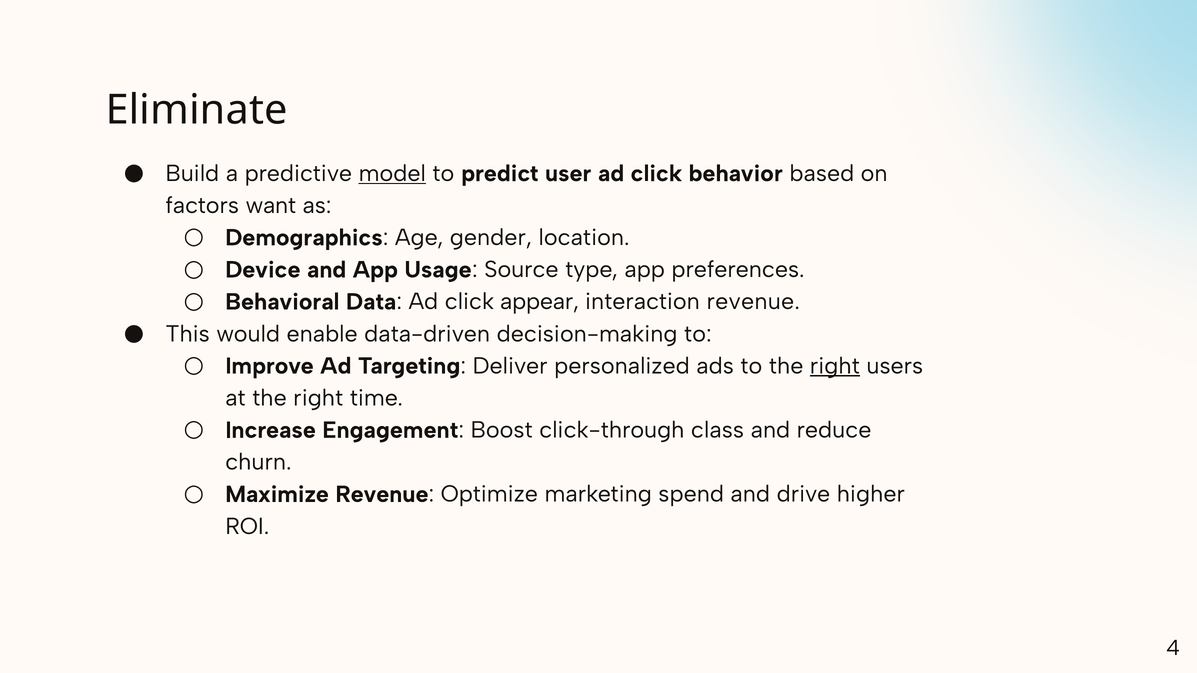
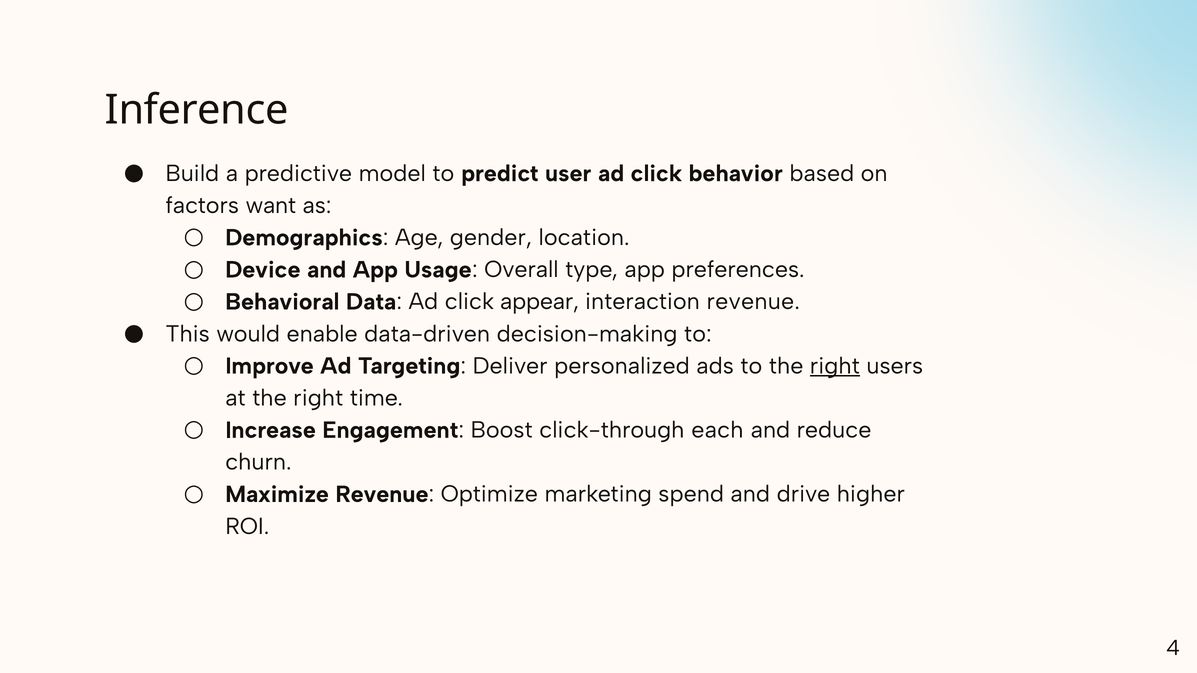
Eliminate: Eliminate -> Inference (197, 110)
model underline: present -> none (392, 174)
Source: Source -> Overall (521, 270)
class: class -> each (717, 430)
